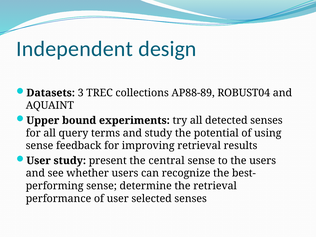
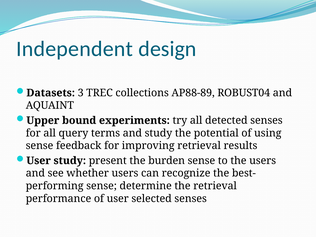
central: central -> burden (167, 161)
